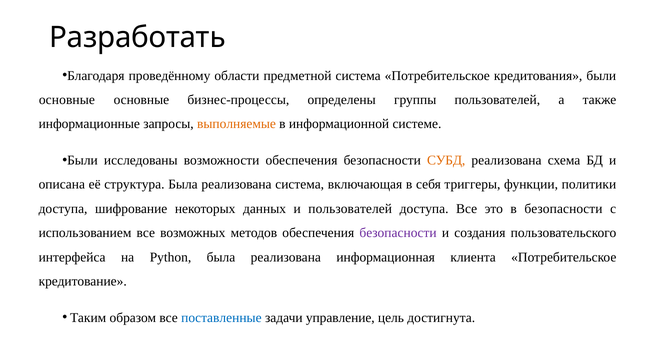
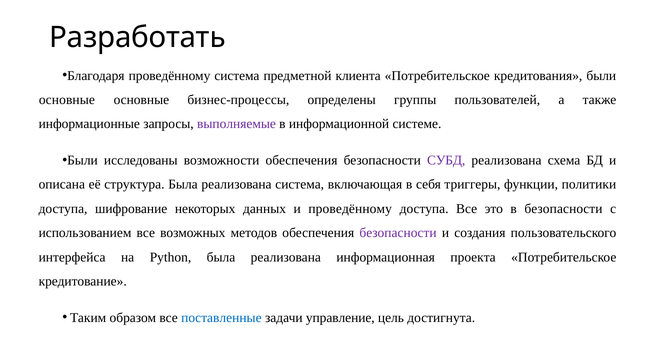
проведённому области: области -> система (237, 76)
предметной система: система -> клиента (358, 76)
выполняемые colour: orange -> purple (236, 124)
СУБД colour: orange -> purple (446, 160)
и пользователей: пользователей -> проведённому (350, 209)
клиента: клиента -> проекта (473, 257)
